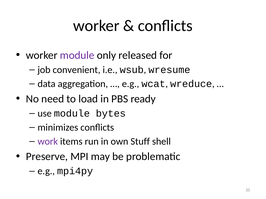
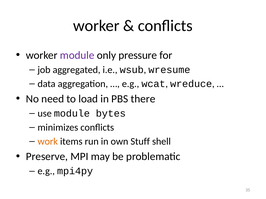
released: released -> pressure (138, 55)
convenient: convenient -> aggregated (77, 70)
ready: ready -> there (143, 99)
work colour: purple -> orange (48, 142)
